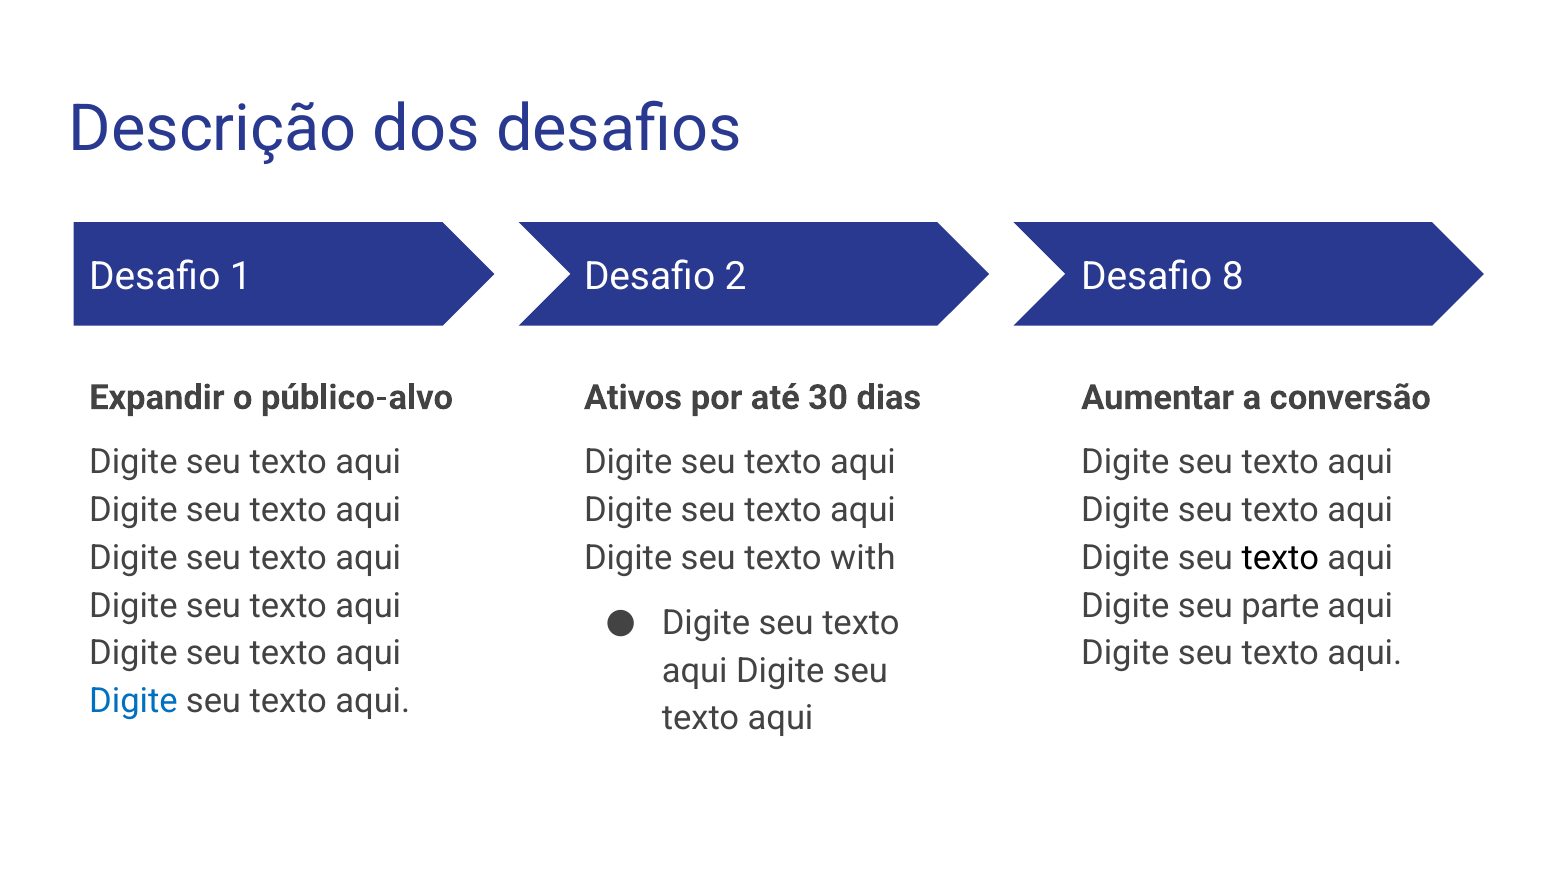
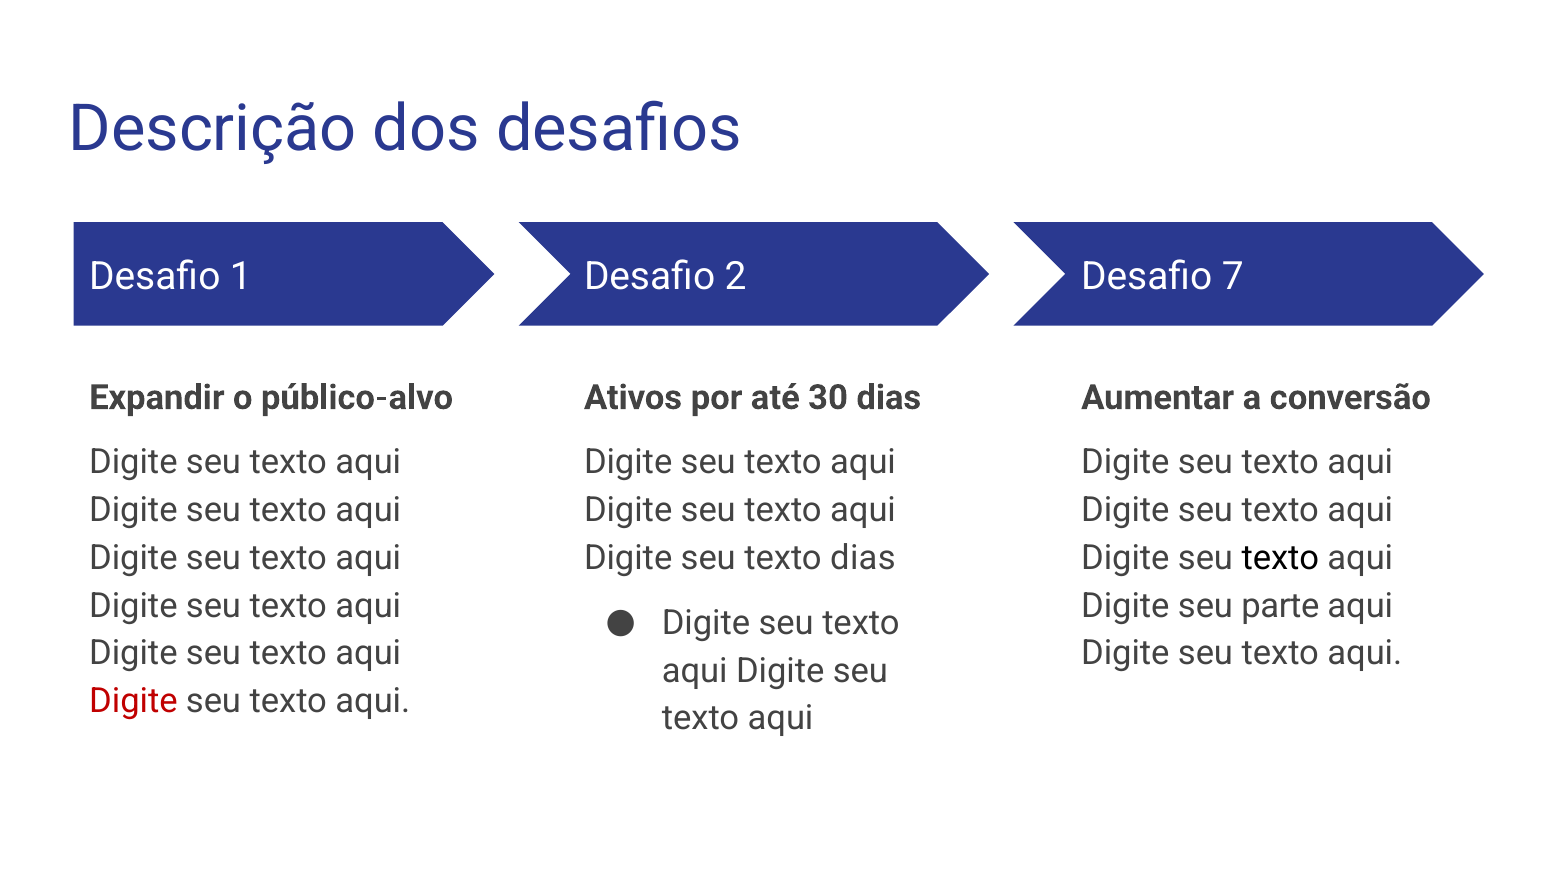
8: 8 -> 7 (1233, 277)
texto with: with -> dias (863, 558)
Digite colour: blue -> red (133, 701)
